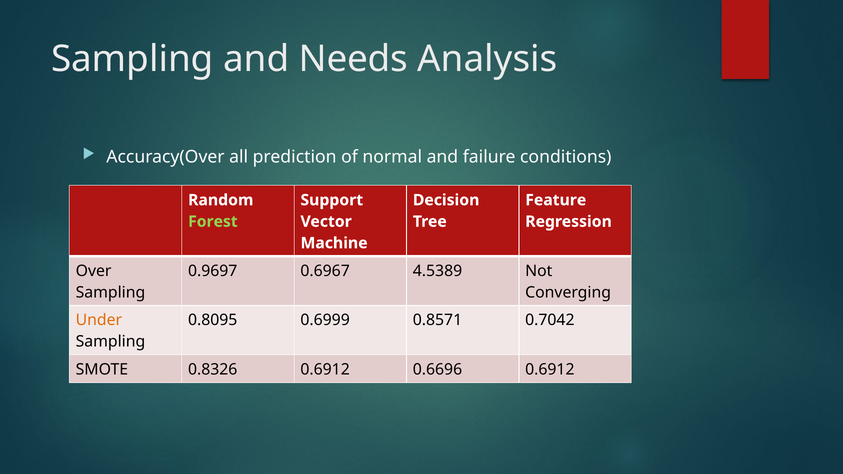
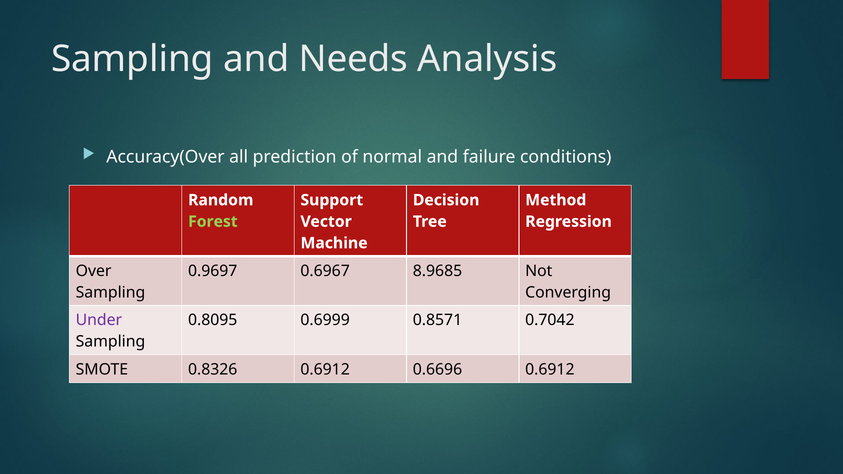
Feature: Feature -> Method (556, 200)
4.5389: 4.5389 -> 8.9685 (438, 271)
Under colour: orange -> purple (99, 320)
